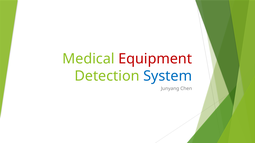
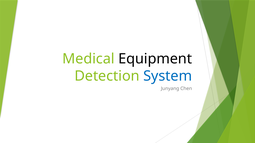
Equipment colour: red -> black (155, 59)
